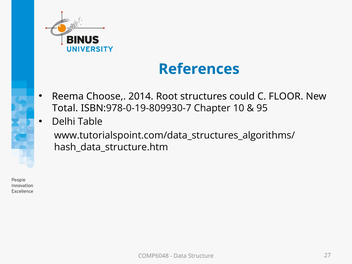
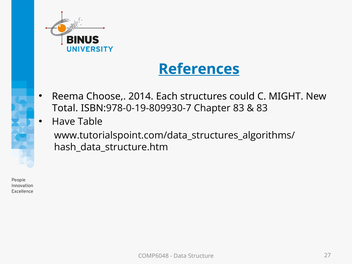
References underline: none -> present (199, 69)
Root: Root -> Each (167, 96)
FLOOR: FLOOR -> MIGHT (286, 96)
Chapter 10: 10 -> 83 (239, 108)
95: 95 -> 83 (262, 108)
Delhi: Delhi -> Have (64, 122)
